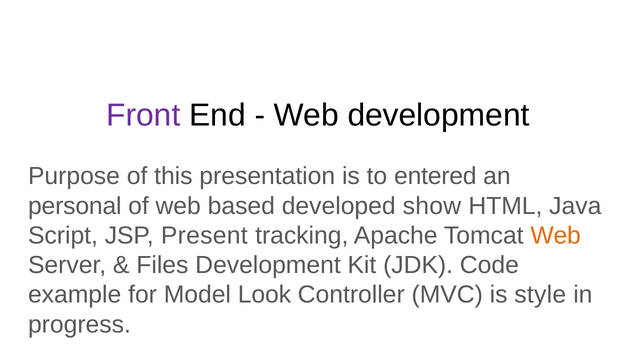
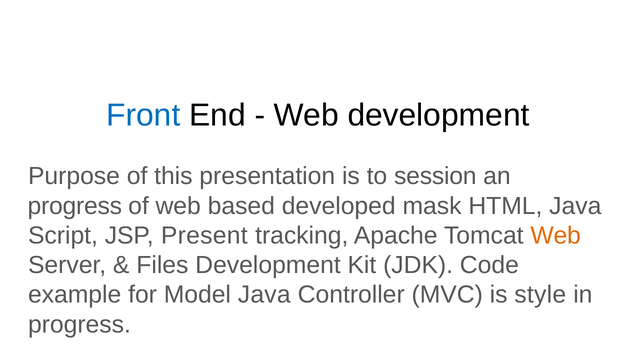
Front colour: purple -> blue (143, 115)
entered: entered -> session (435, 177)
personal: personal -> progress (75, 206)
show: show -> mask (432, 206)
Model Look: Look -> Java (264, 295)
